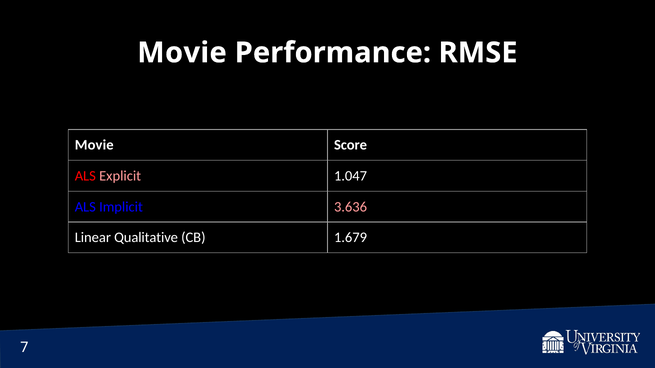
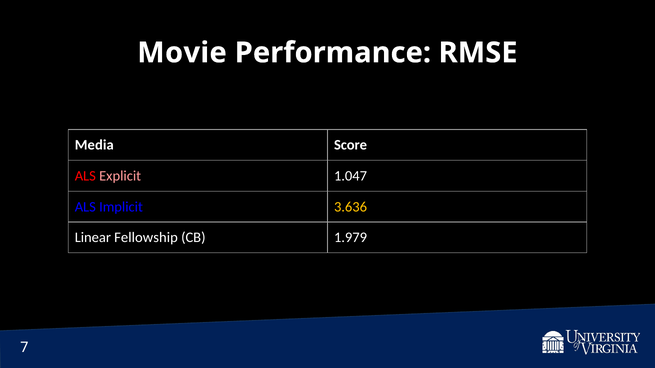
Movie: Movie -> Media (94, 145)
3.636 colour: pink -> yellow (351, 207)
Qualitative: Qualitative -> Fellowship (146, 238)
1.679: 1.679 -> 1.979 (351, 238)
